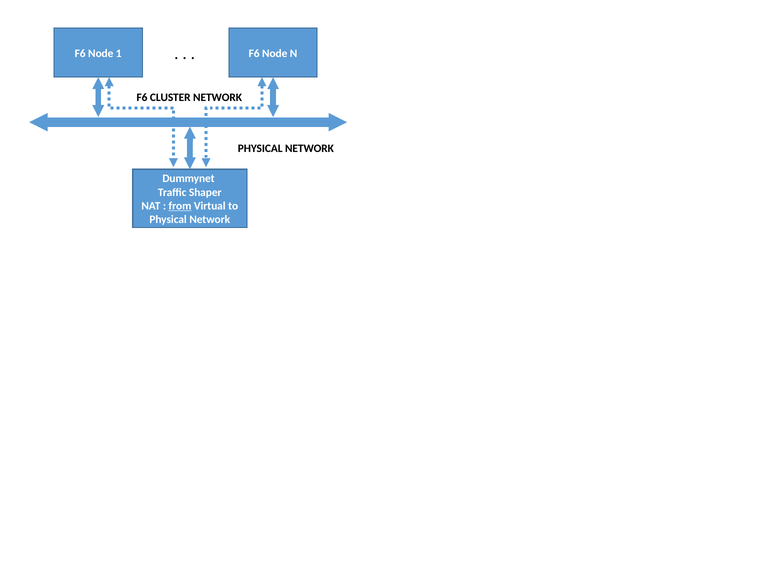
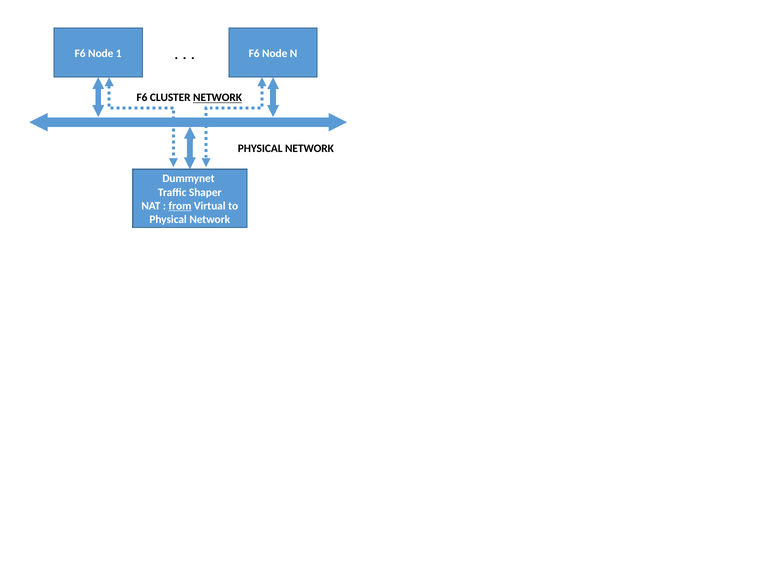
NETWORK underline: none -> present (218, 98)
